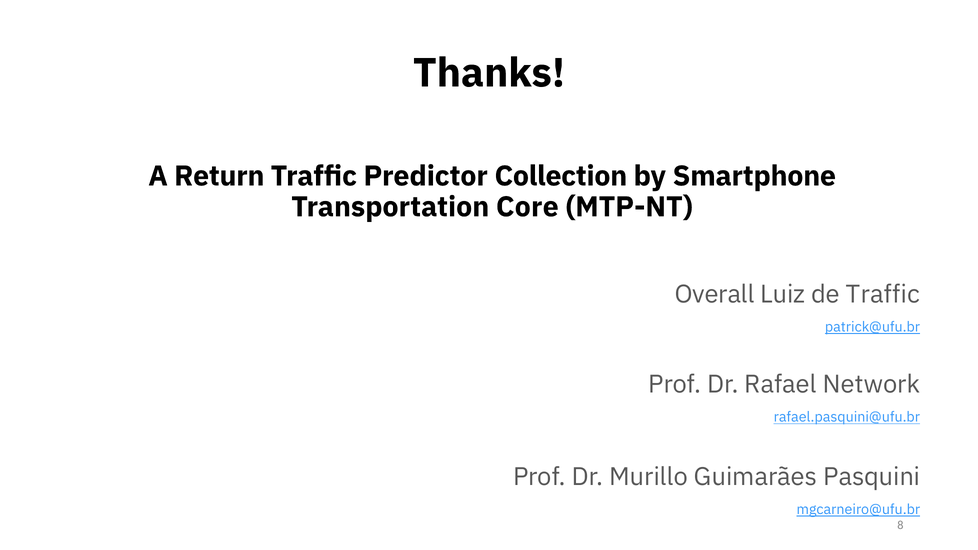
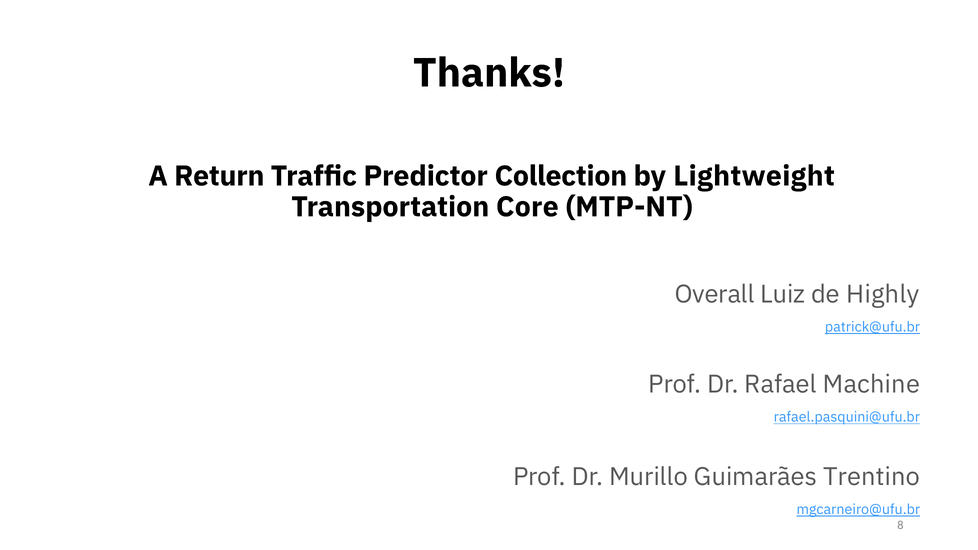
Smartphone: Smartphone -> Lightweight (754, 176)
de Traffic: Traffic -> Highly (883, 294)
Network: Network -> Machine (871, 385)
Pasquini: Pasquini -> Trentino (872, 477)
